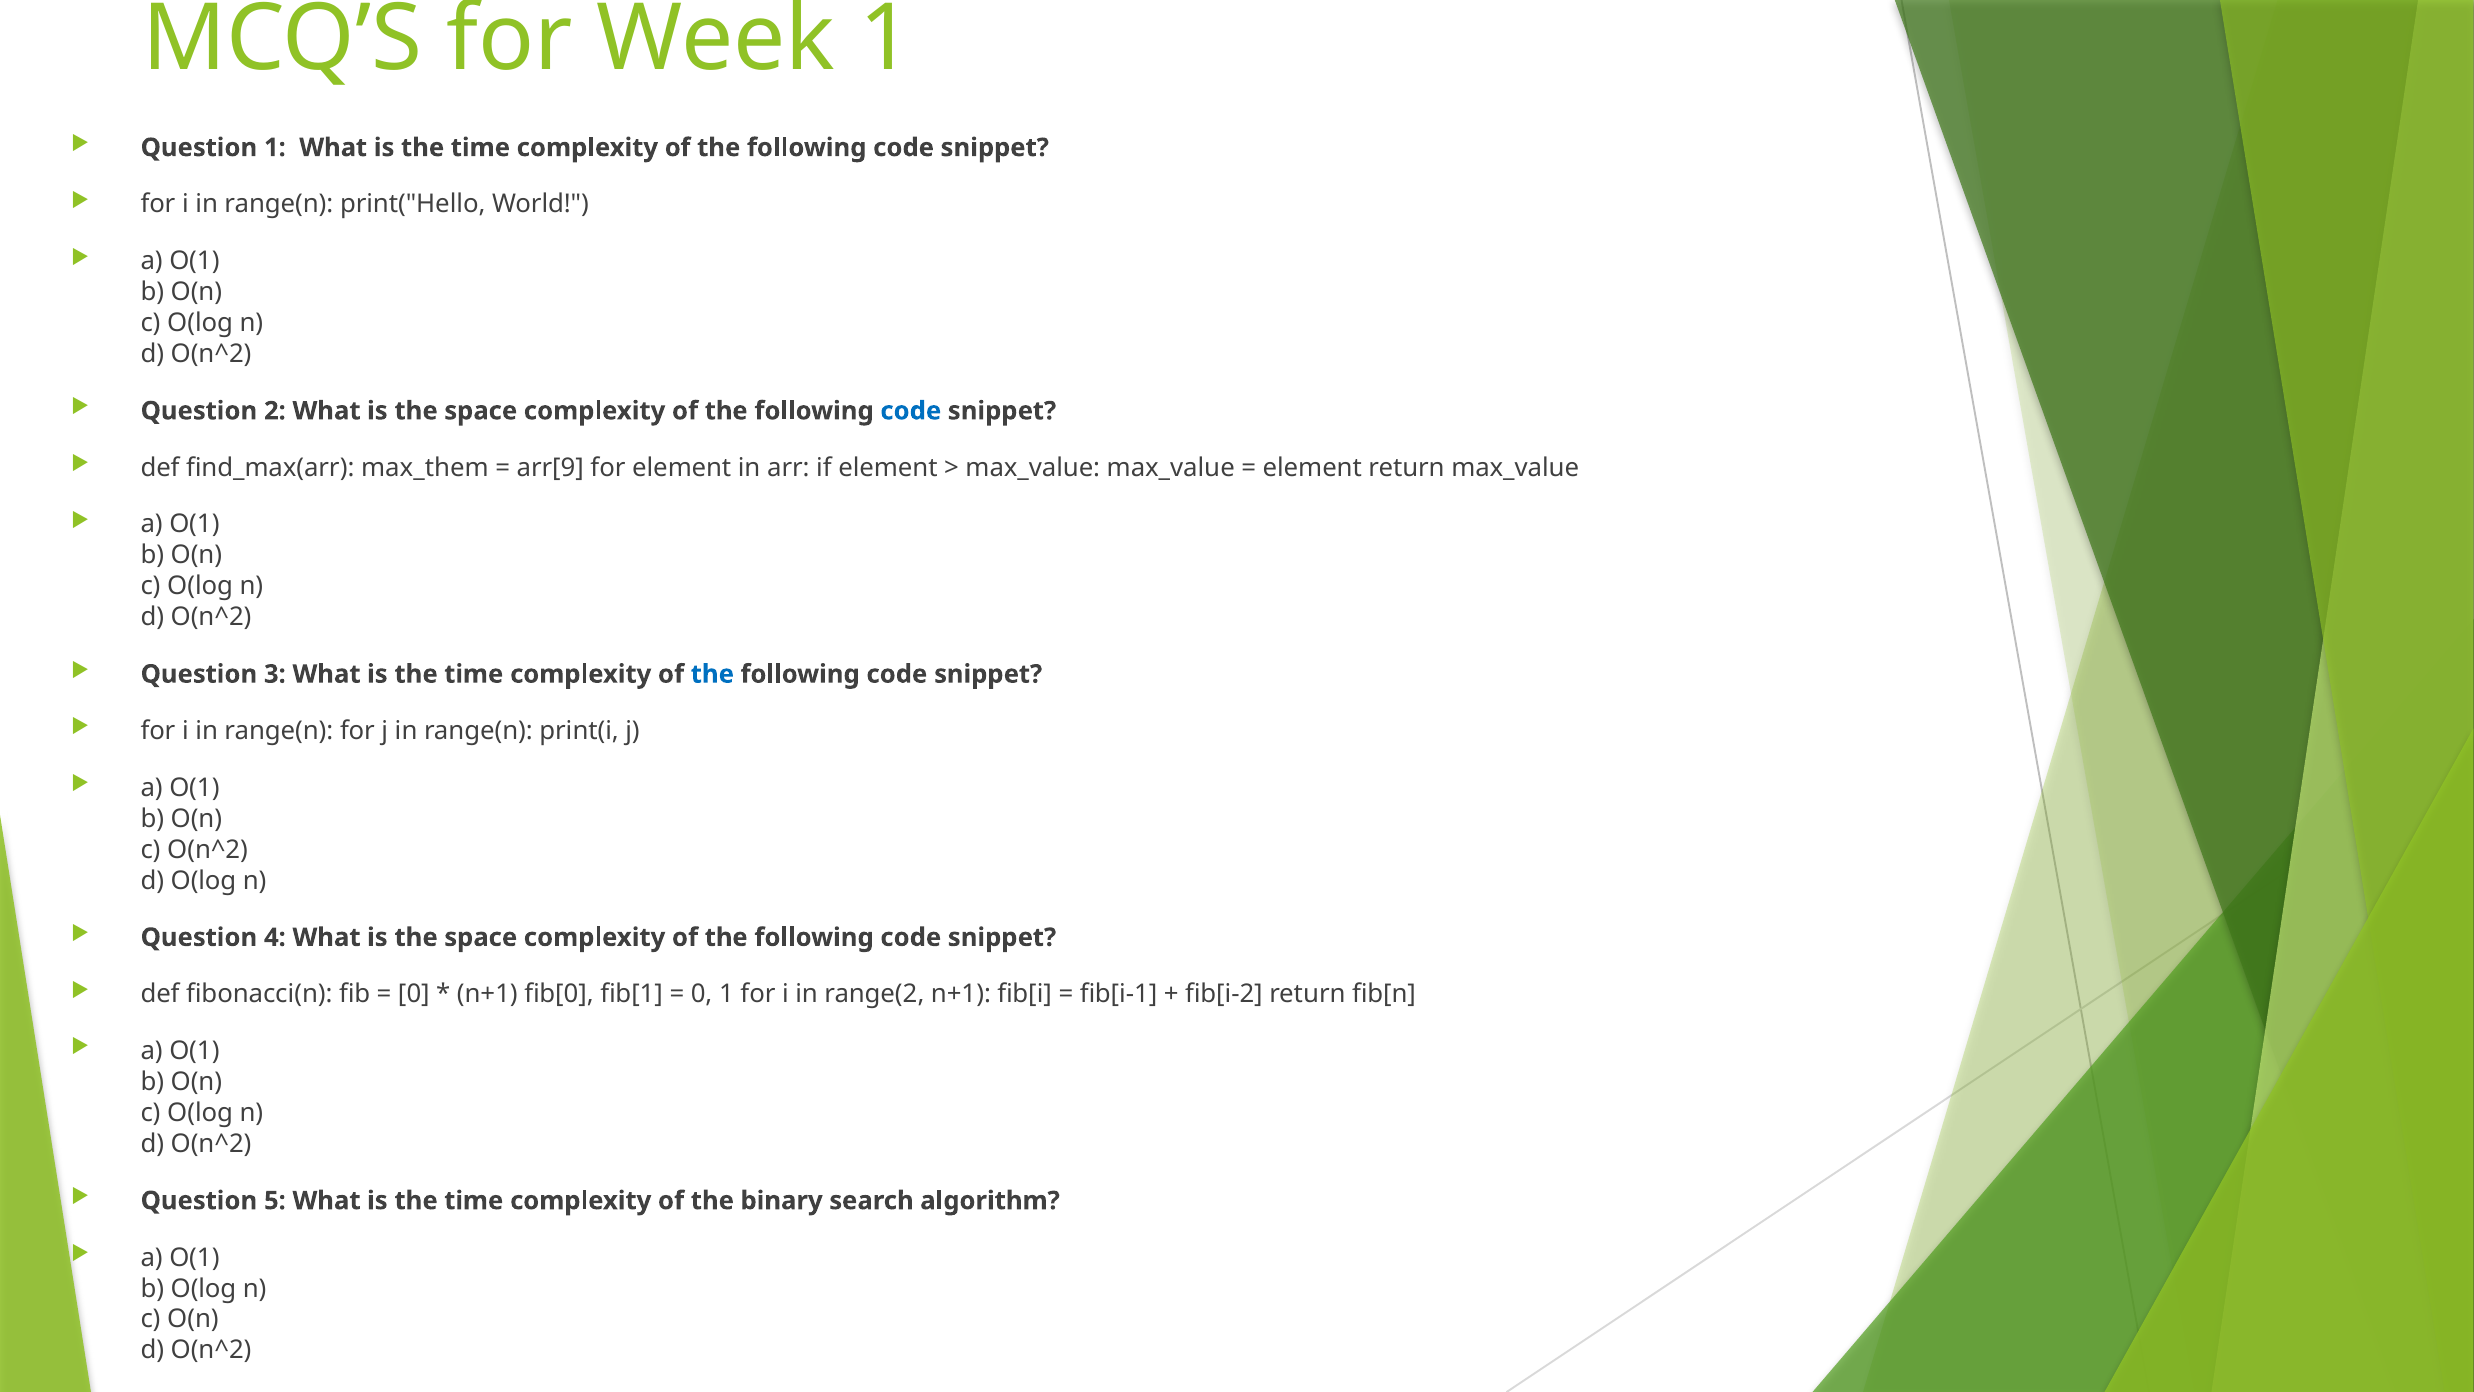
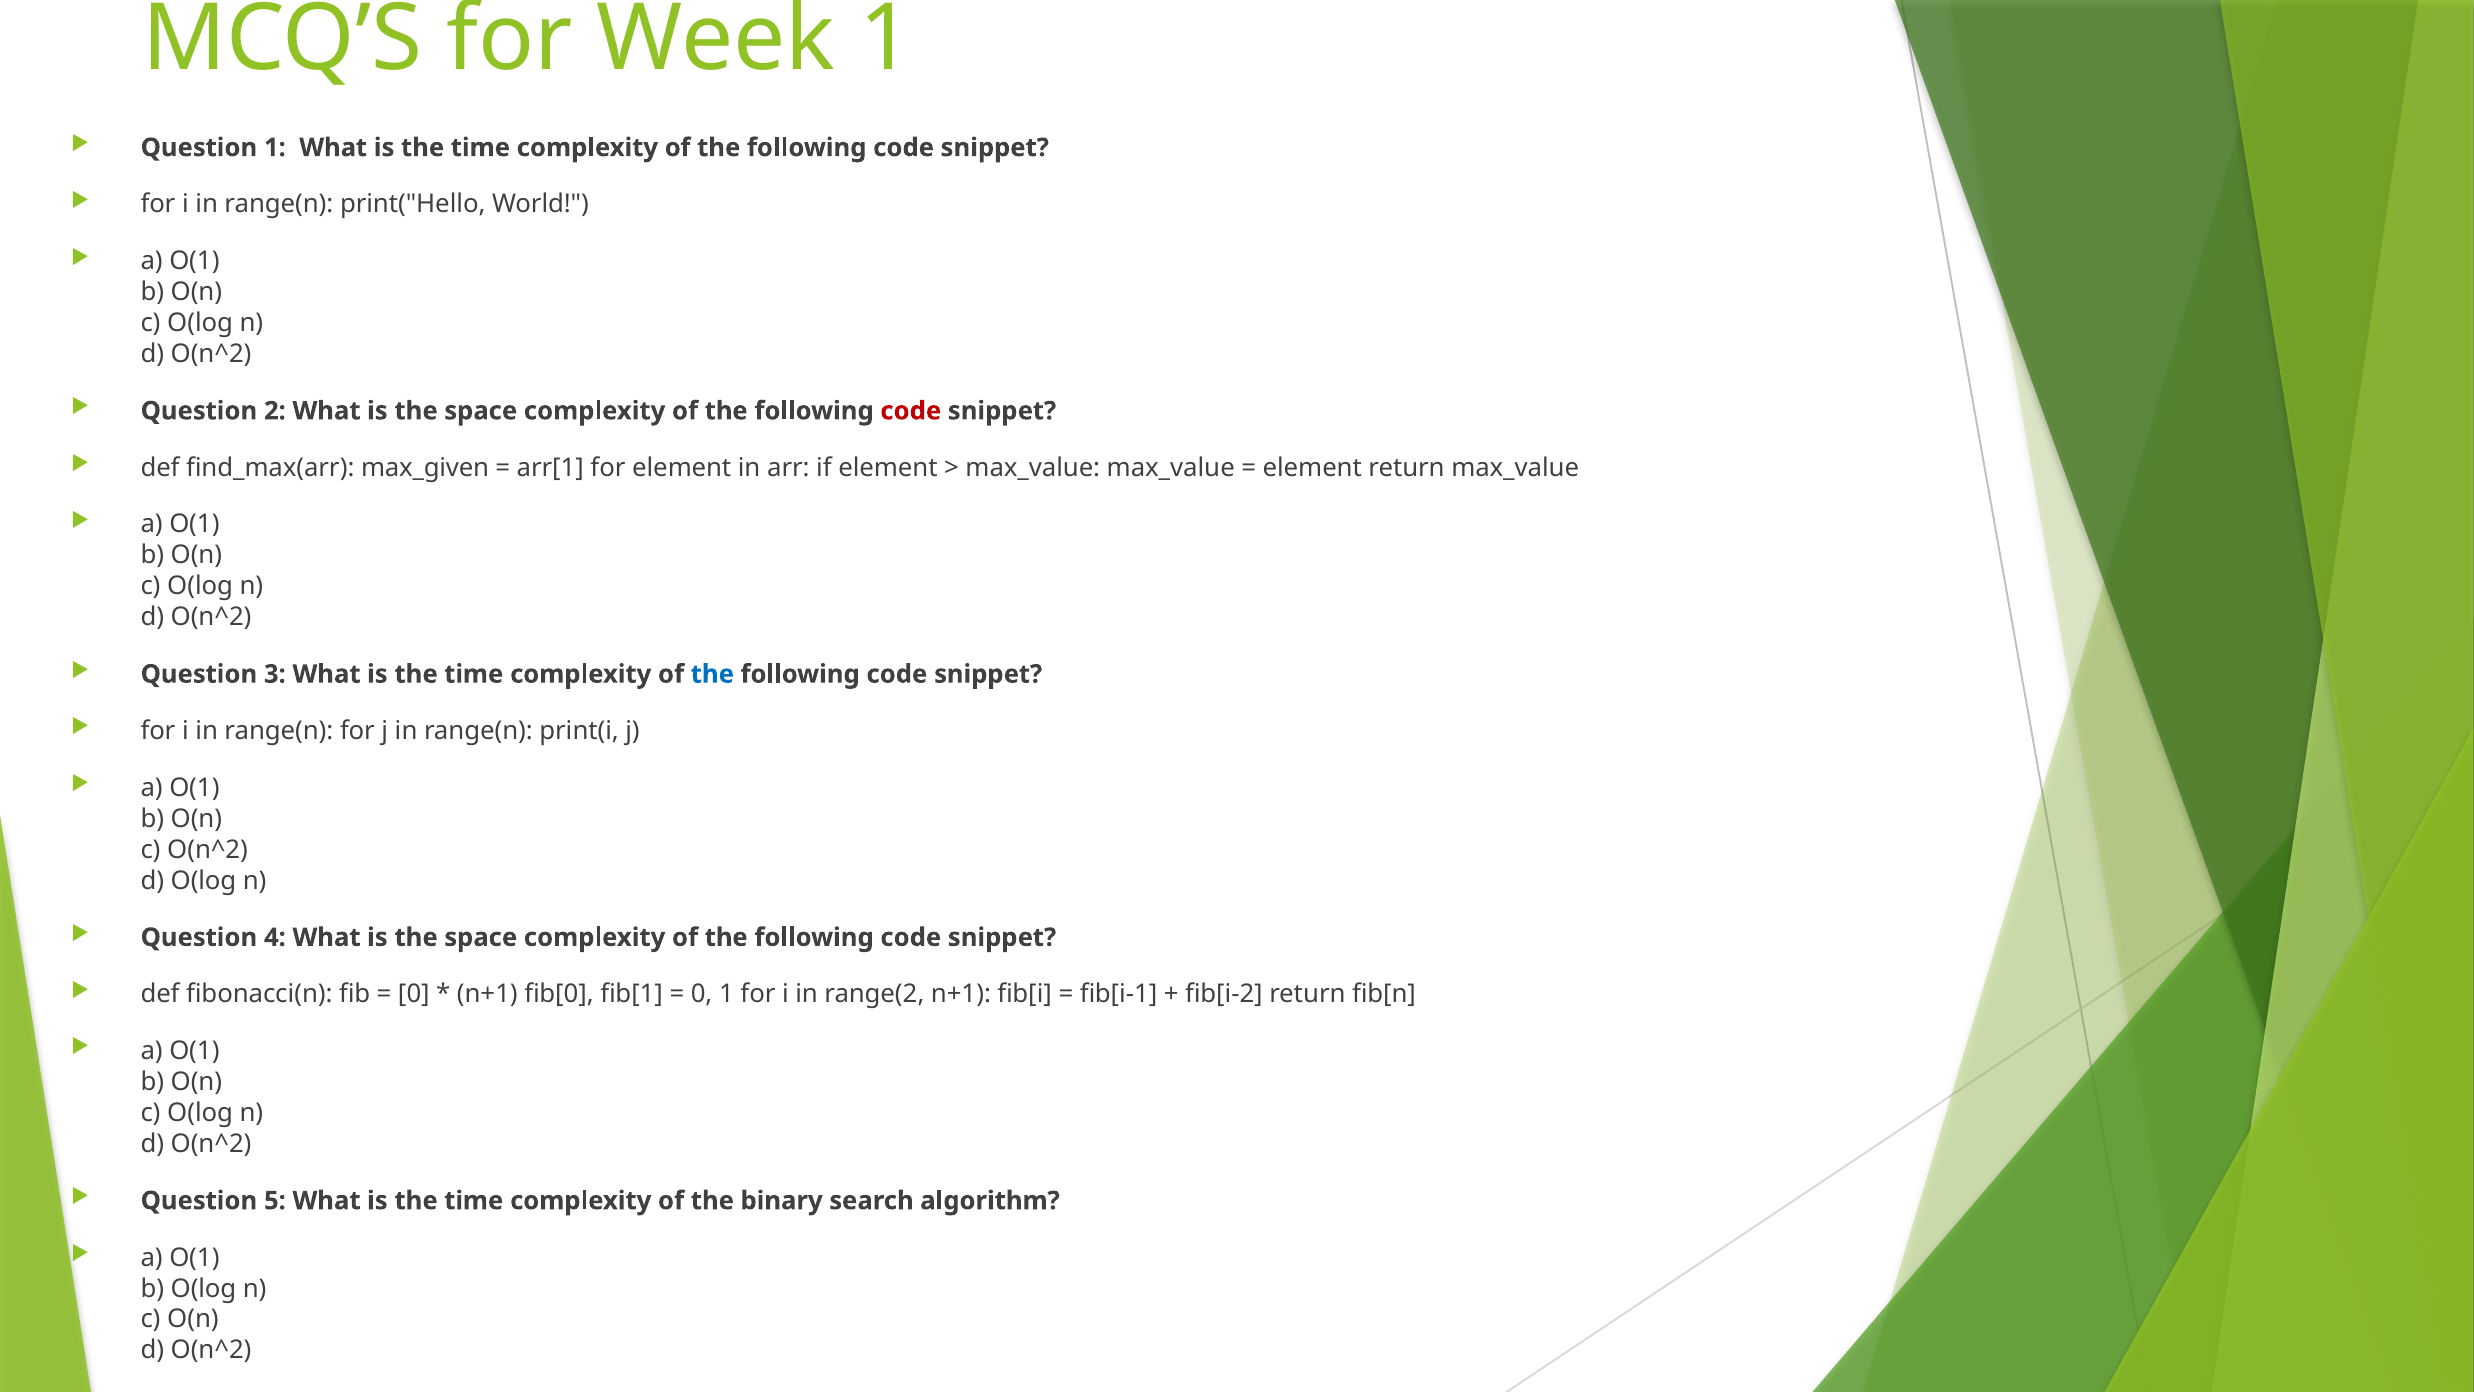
code colour: blue -> red (911, 411)
max_them: max_them -> max_given (425, 468)
arr[9: arr[9 -> arr[1 (550, 468)
